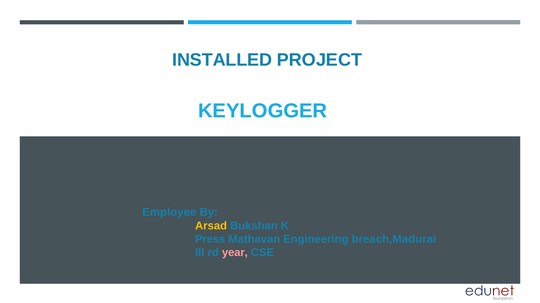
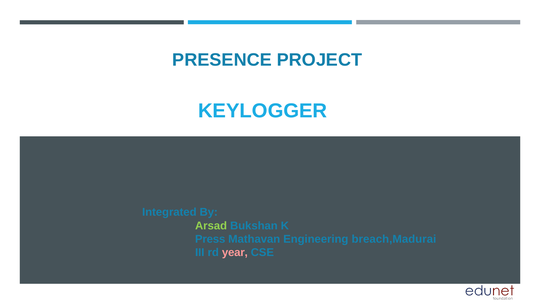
INSTALLED: INSTALLED -> PRESENCE (222, 60)
Employee: Employee -> Integrated (169, 213)
Arsad colour: yellow -> light green (211, 226)
